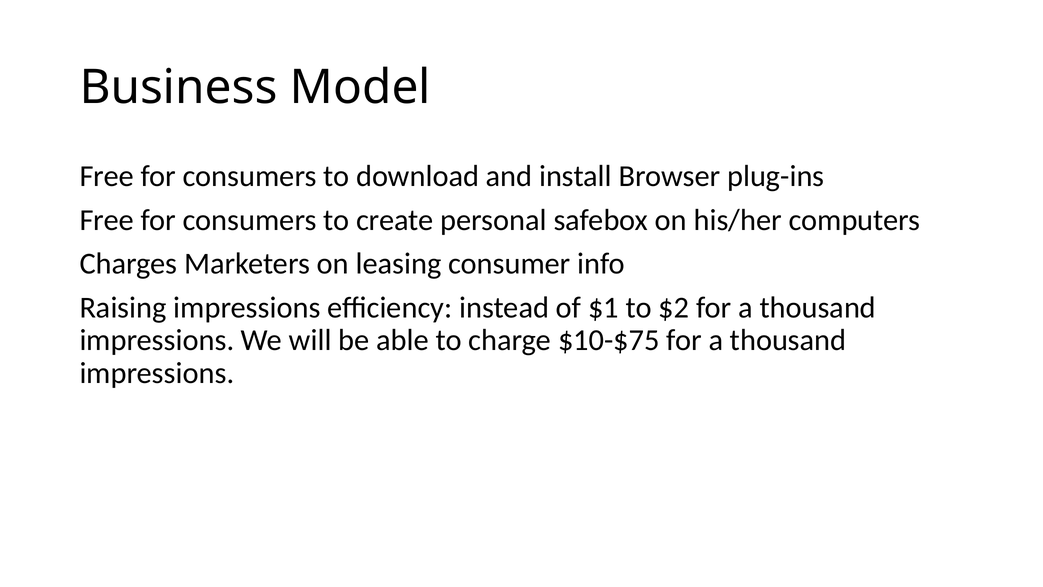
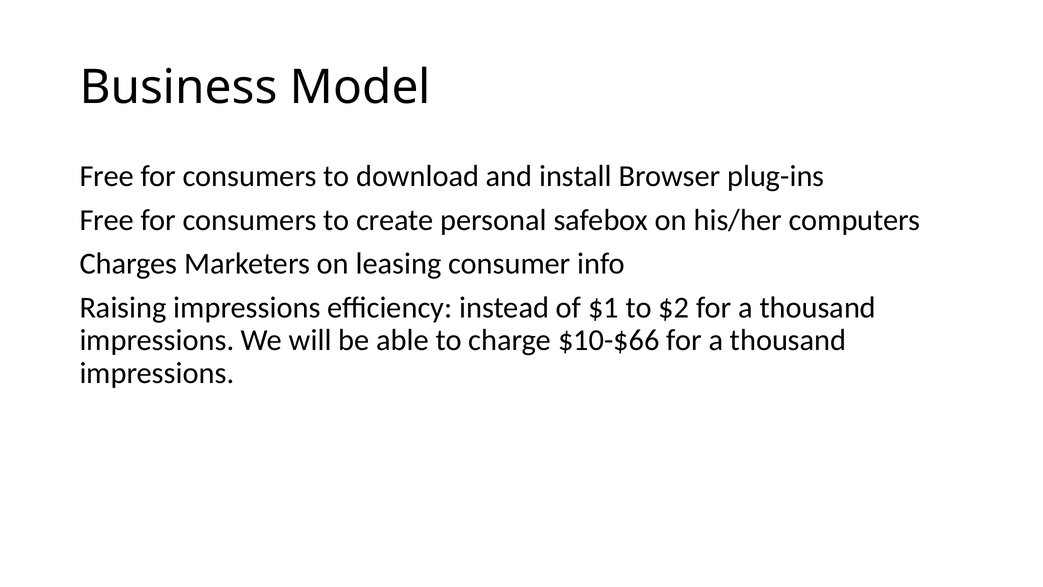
$10-$75: $10-$75 -> $10-$66 (609, 340)
